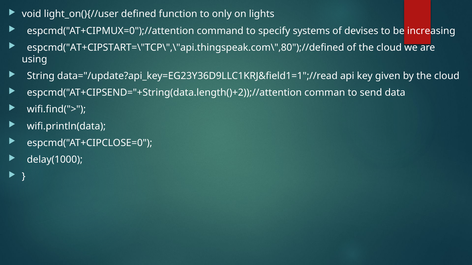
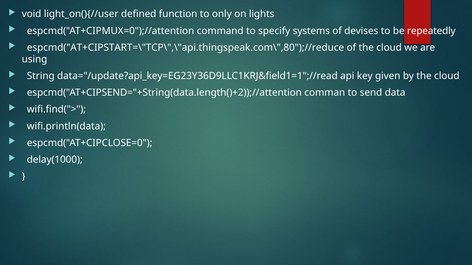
increasing: increasing -> repeatedly (431, 31)
espcmd("AT+CIPSTART=\"TCP\",\"api.thingspeak.com\",80");//defined: espcmd("AT+CIPSTART=\"TCP\",\"api.thingspeak.com\",80");//defined -> espcmd("AT+CIPSTART=\"TCP\",\"api.thingspeak.com\",80");//reduce (185, 48)
